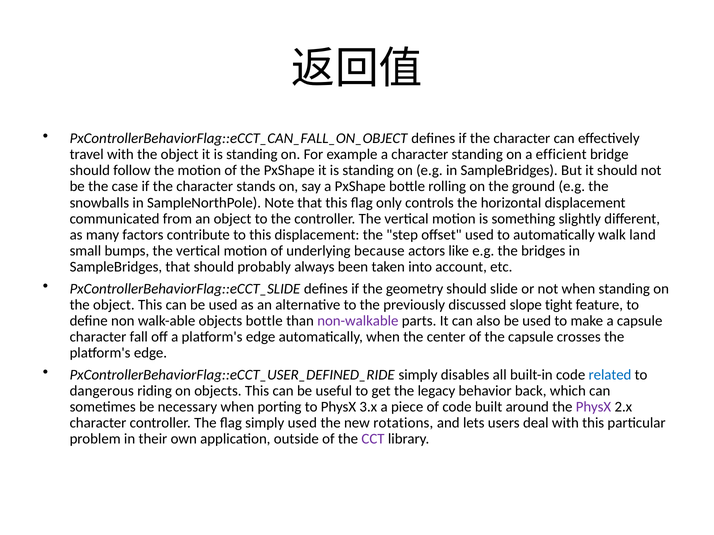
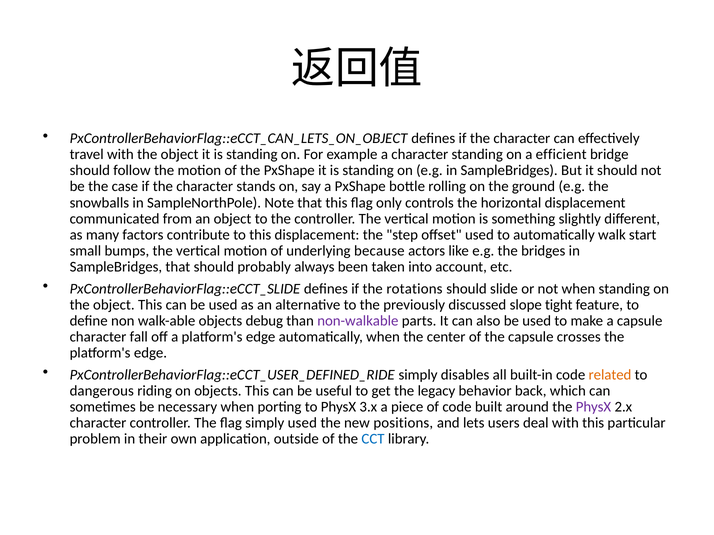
PxControllerBehaviorFlag::eCCT_CAN_FALL_ON_OBJECT: PxControllerBehaviorFlag::eCCT_CAN_FALL_ON_OBJECT -> PxControllerBehaviorFlag::eCCT_CAN_LETS_ON_OBJECT (239, 138)
land: land -> start (643, 235)
geometry: geometry -> rotations (414, 289)
objects bottle: bottle -> debug (264, 321)
related colour: blue -> orange (610, 375)
rotations: rotations -> positions (403, 423)
CCT colour: purple -> blue (373, 439)
